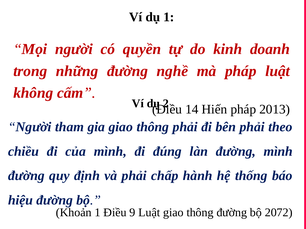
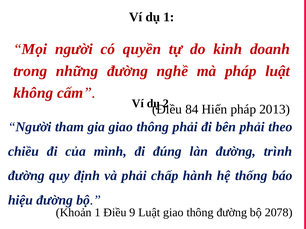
14: 14 -> 84 (192, 109)
đường mình: mình -> trình (278, 152)
2072: 2072 -> 2078 (279, 213)
